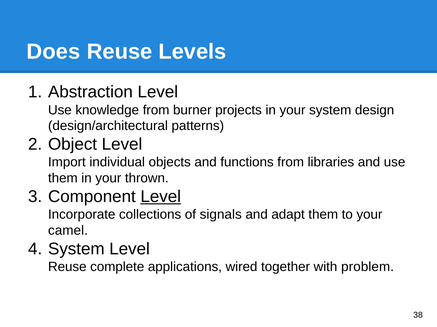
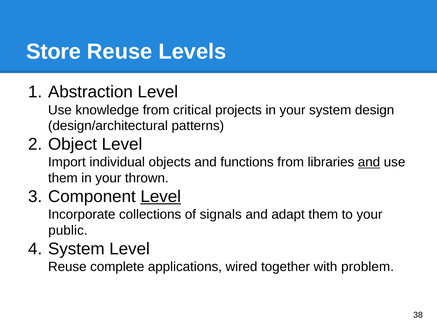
Does: Does -> Store (54, 52)
burner: burner -> critical (192, 110)
and underline: none -> present (369, 163)
camel: camel -> public (68, 231)
